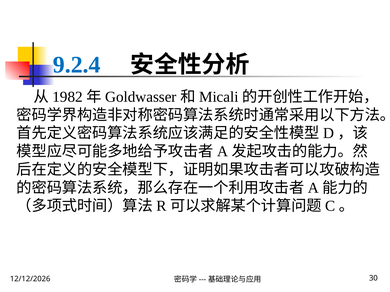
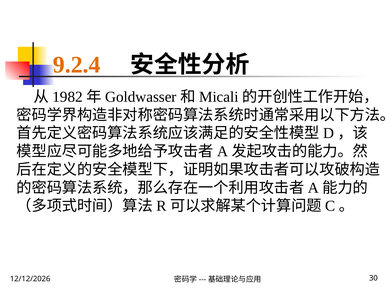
9.2.4 colour: blue -> orange (77, 65)
